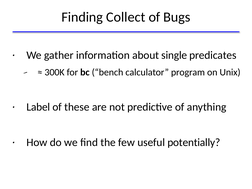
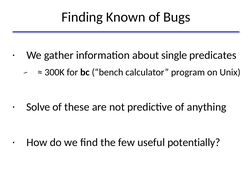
Collect: Collect -> Known (126, 17)
Label: Label -> Solve (38, 107)
